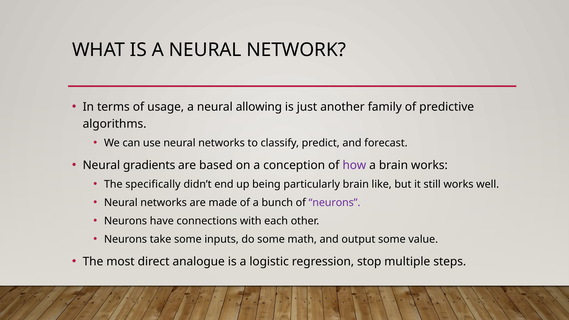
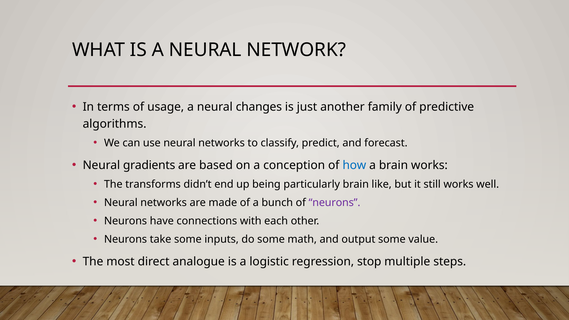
allowing: allowing -> changes (259, 107)
how colour: purple -> blue (354, 165)
specifically: specifically -> transforms (153, 184)
